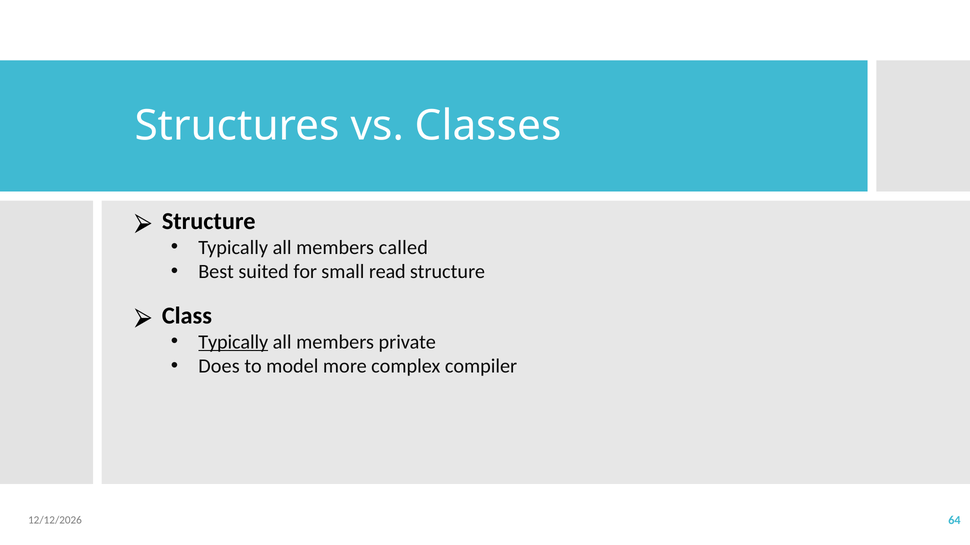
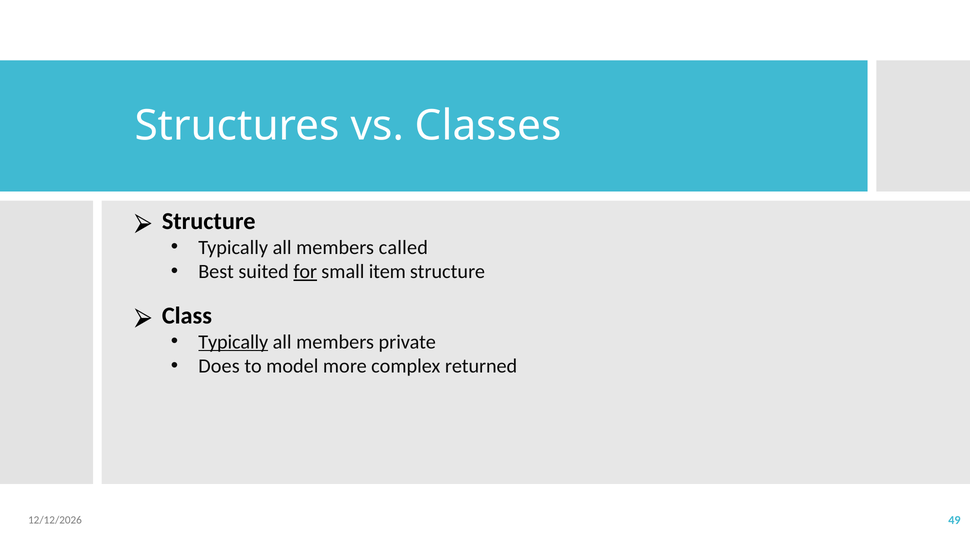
for underline: none -> present (305, 272)
read: read -> item (387, 272)
compiler: compiler -> returned (481, 367)
64: 64 -> 49 (954, 521)
